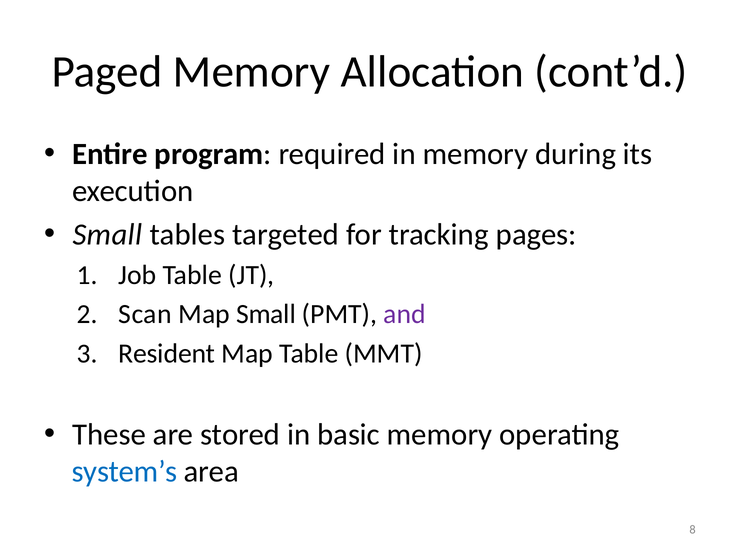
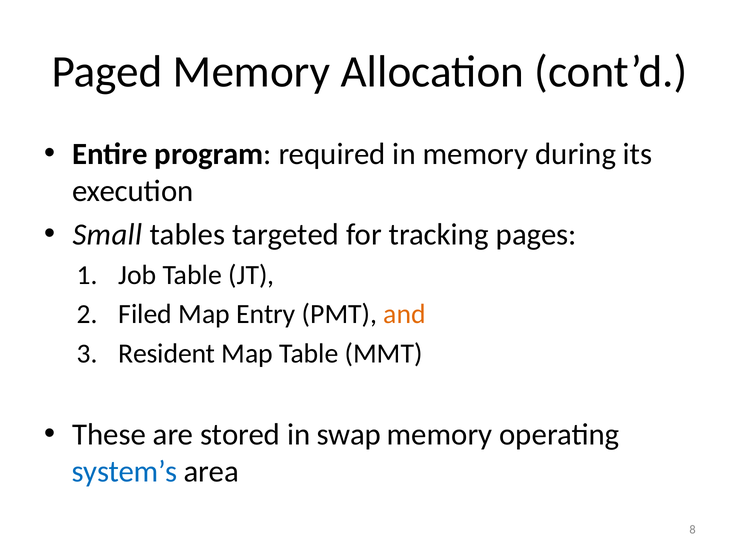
Scan: Scan -> Filed (145, 314)
Map Small: Small -> Entry (266, 314)
and colour: purple -> orange (405, 314)
basic: basic -> swap (349, 434)
